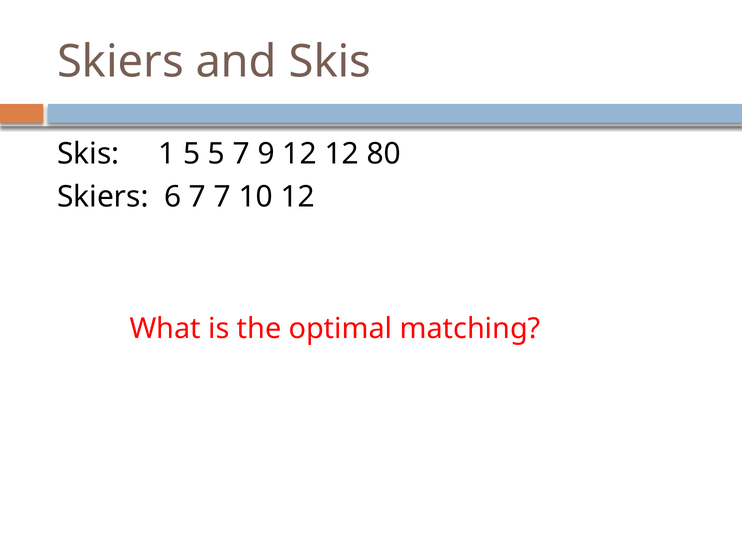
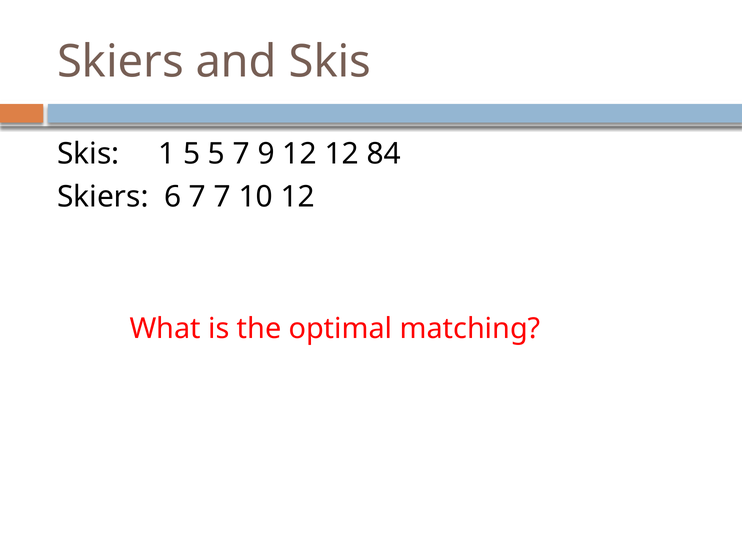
80: 80 -> 84 (384, 154)
